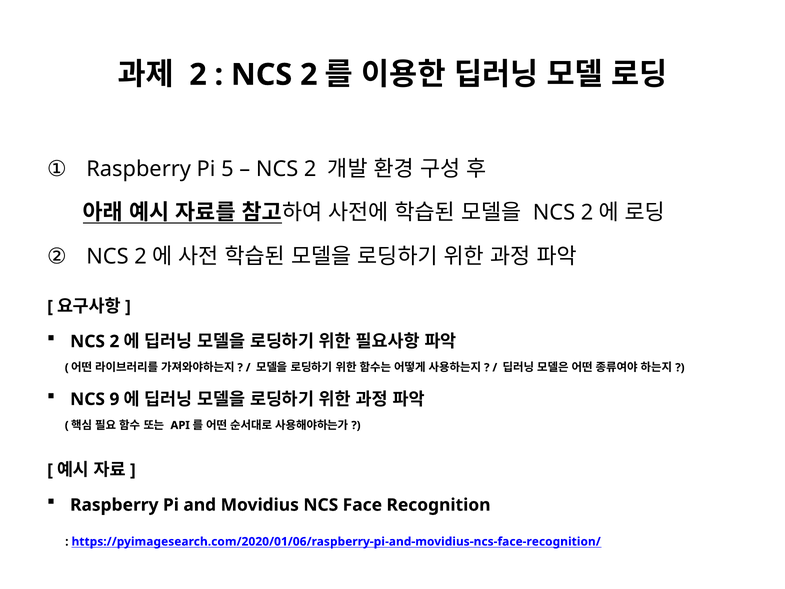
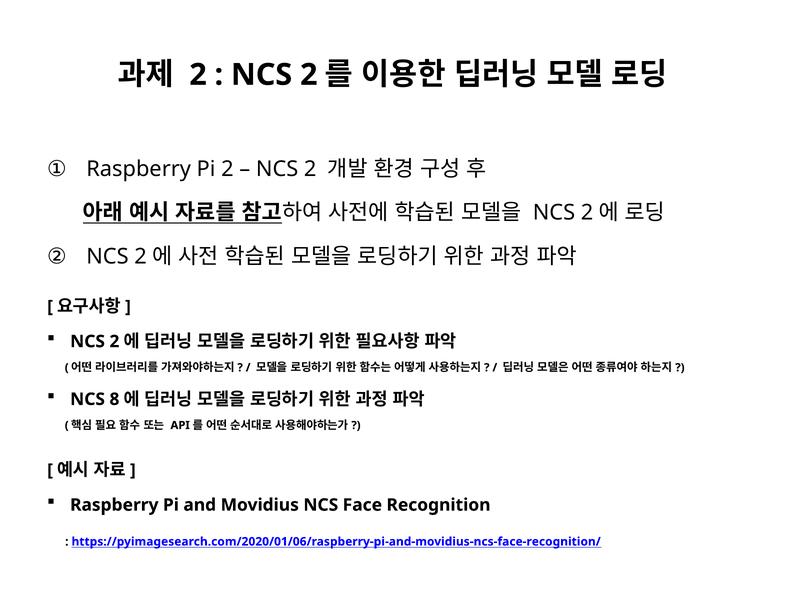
Pi 5: 5 -> 2 (227, 169)
9: 9 -> 8 (114, 399)
